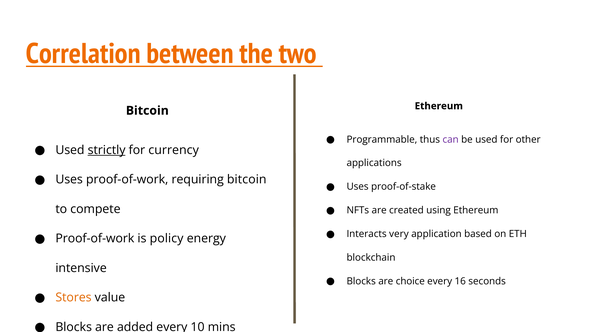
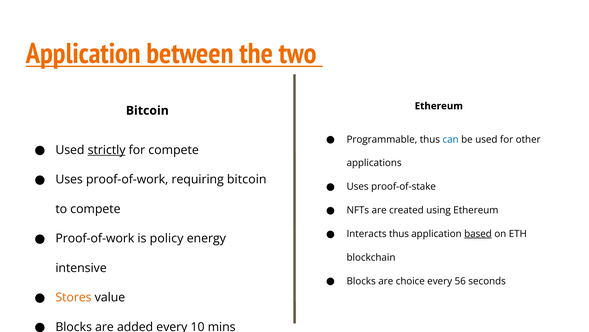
Correlation: Correlation -> Application (83, 54)
can colour: purple -> blue (451, 139)
for currency: currency -> compete (174, 150)
Interacts very: very -> thus (399, 233)
based underline: none -> present (478, 233)
16: 16 -> 56 (460, 281)
